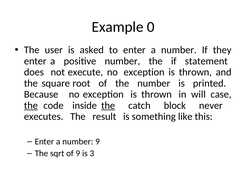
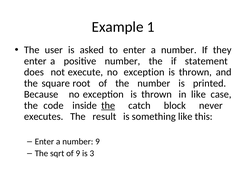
0: 0 -> 1 (151, 27)
in will: will -> like (198, 94)
the underline: present -> none (31, 105)
